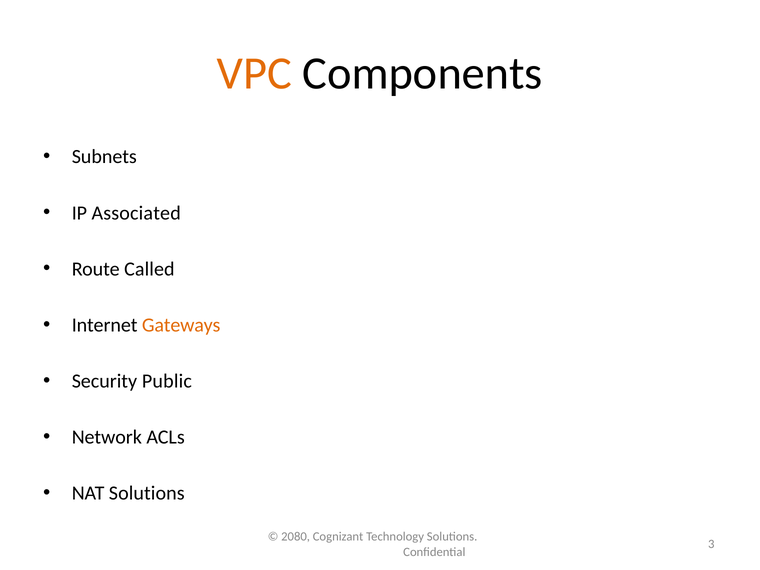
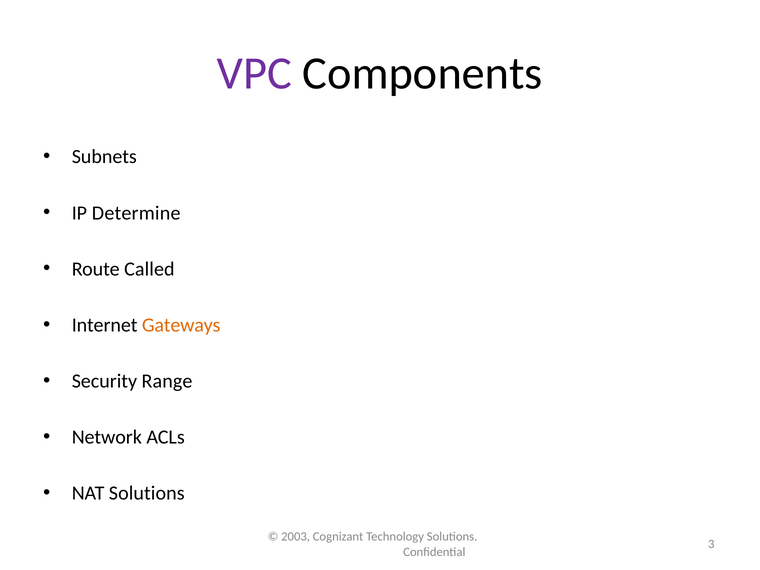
VPC colour: orange -> purple (254, 74)
Associated: Associated -> Determine (136, 213)
Public: Public -> Range (167, 381)
2080: 2080 -> 2003 (296, 537)
